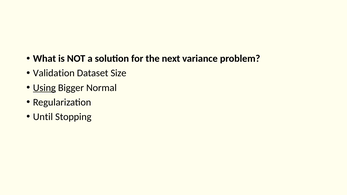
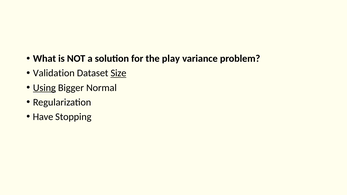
next: next -> play (171, 59)
Size underline: none -> present (118, 73)
Until: Until -> Have (43, 117)
